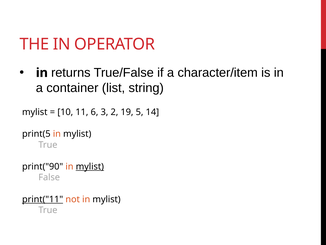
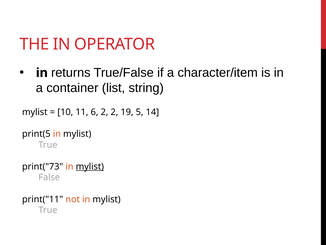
6 3: 3 -> 2 (104, 112)
print("90: print("90 -> print("73 (43, 166)
print("11 underline: present -> none (43, 199)
